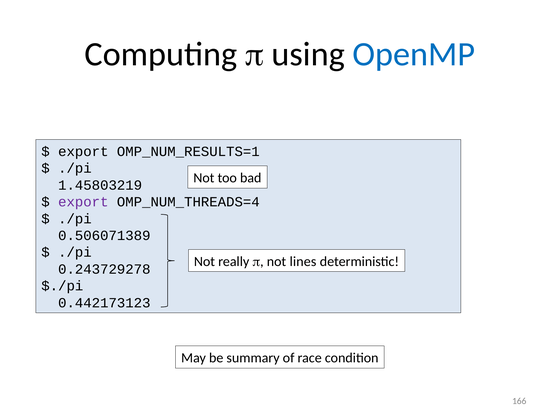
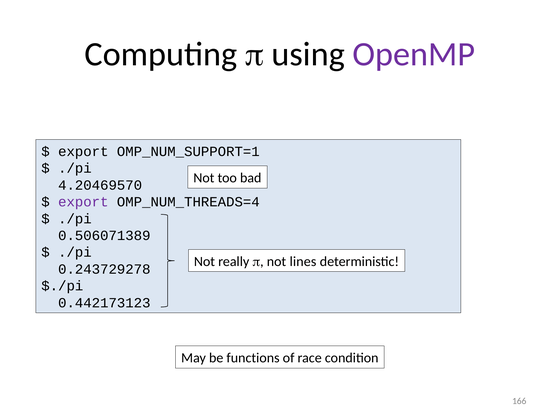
OpenMP colour: blue -> purple (414, 54)
OMP_NUM_RESULTS=1: OMP_NUM_RESULTS=1 -> OMP_NUM_SUPPORT=1 (188, 152)
1.45803219: 1.45803219 -> 4.20469570 (100, 185)
summary: summary -> functions (253, 358)
